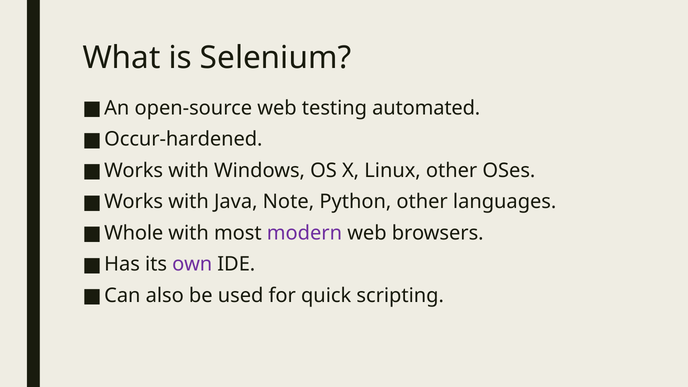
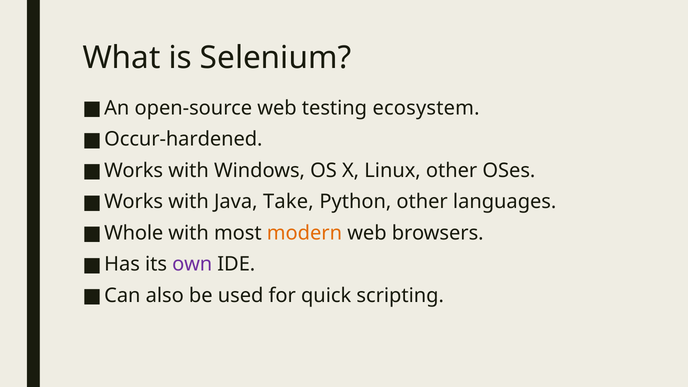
automated: automated -> ecosystem (426, 108)
Note: Note -> Take (288, 202)
modern colour: purple -> orange (304, 233)
